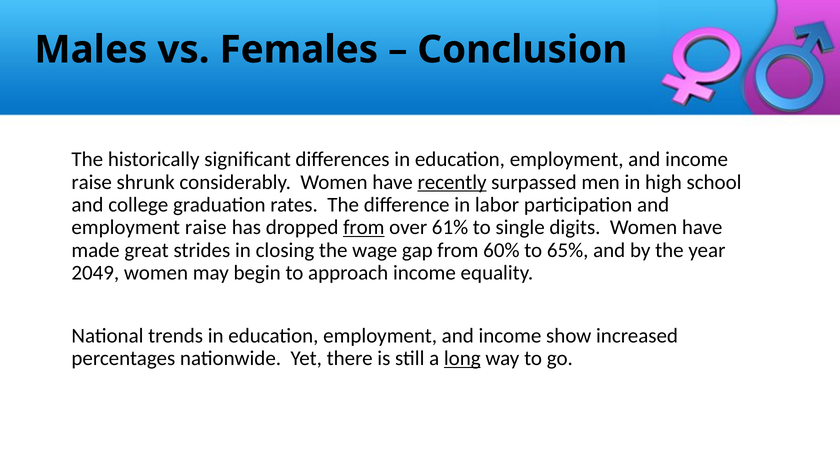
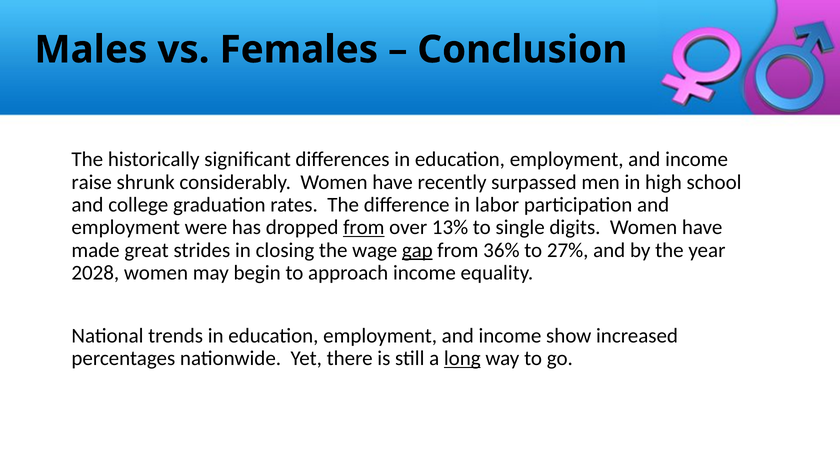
recently underline: present -> none (452, 182)
employment raise: raise -> were (206, 227)
61%: 61% -> 13% (450, 227)
gap underline: none -> present (417, 250)
60%: 60% -> 36% (501, 250)
65%: 65% -> 27% (568, 250)
2049: 2049 -> 2028 (95, 273)
